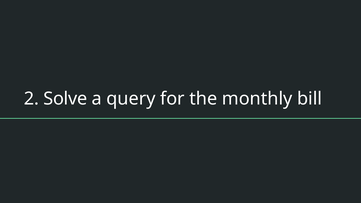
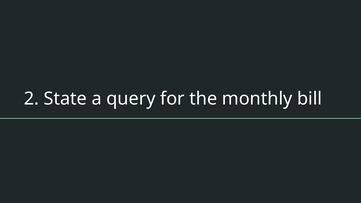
Solve: Solve -> State (65, 99)
